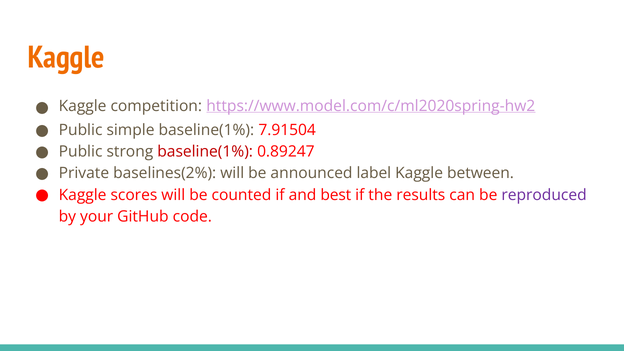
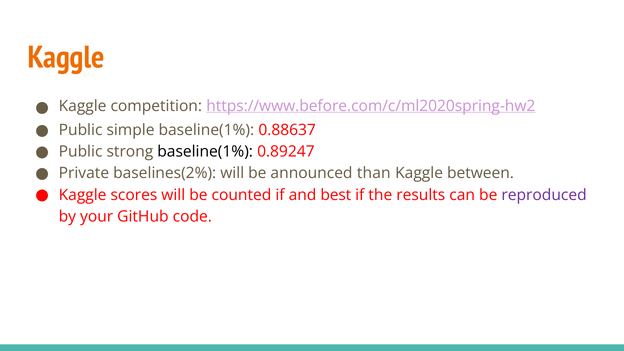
https://www.model.com/c/ml2020spring-hw2: https://www.model.com/c/ml2020spring-hw2 -> https://www.before.com/c/ml2020spring-hw2 (371, 106)
7.91504: 7.91504 -> 0.88637 (287, 130)
baseline(1% colour: red -> black (205, 152)
label: label -> than (374, 173)
